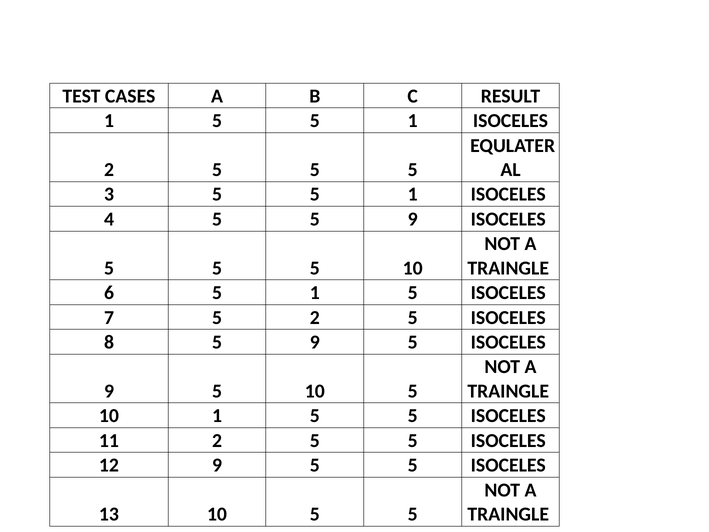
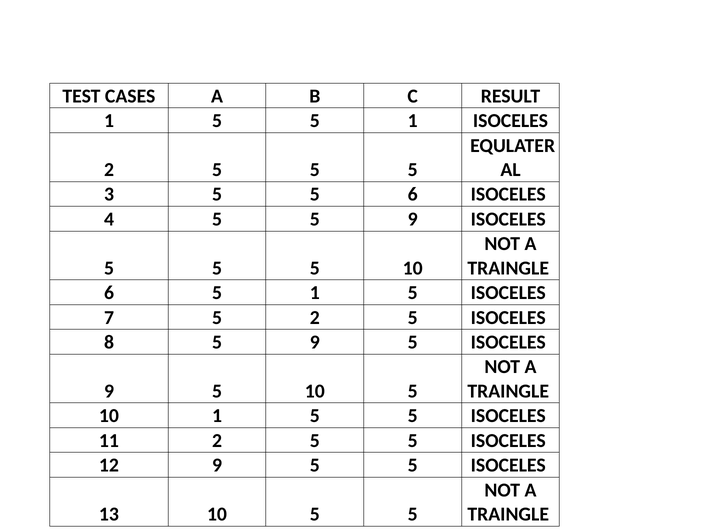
3 5 5 1: 1 -> 6 (413, 194)
